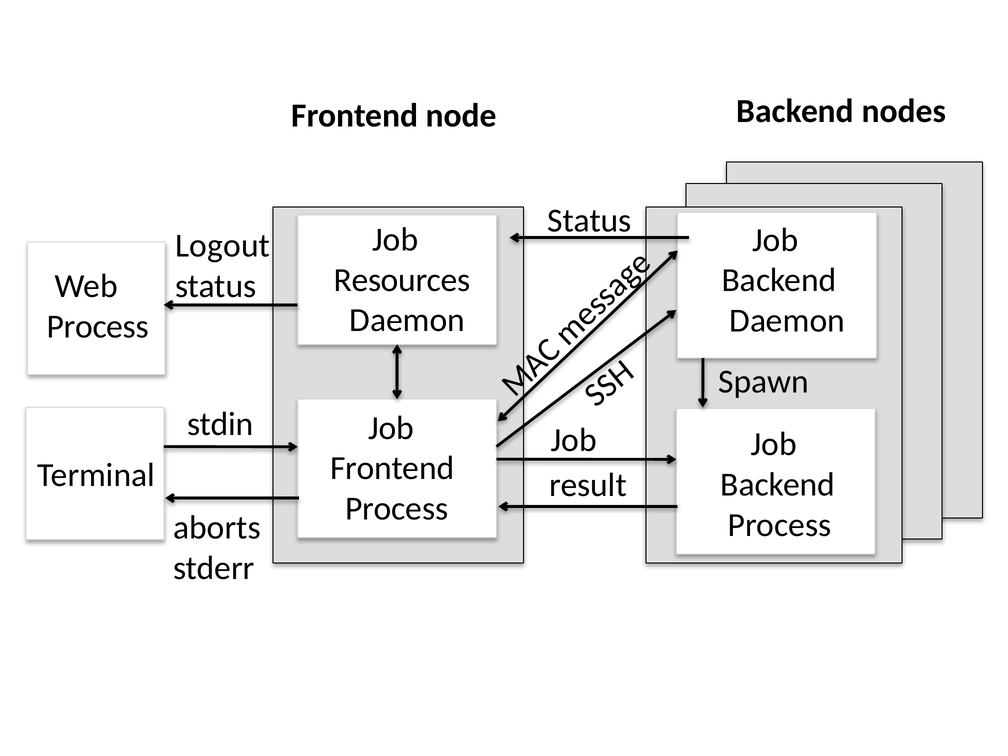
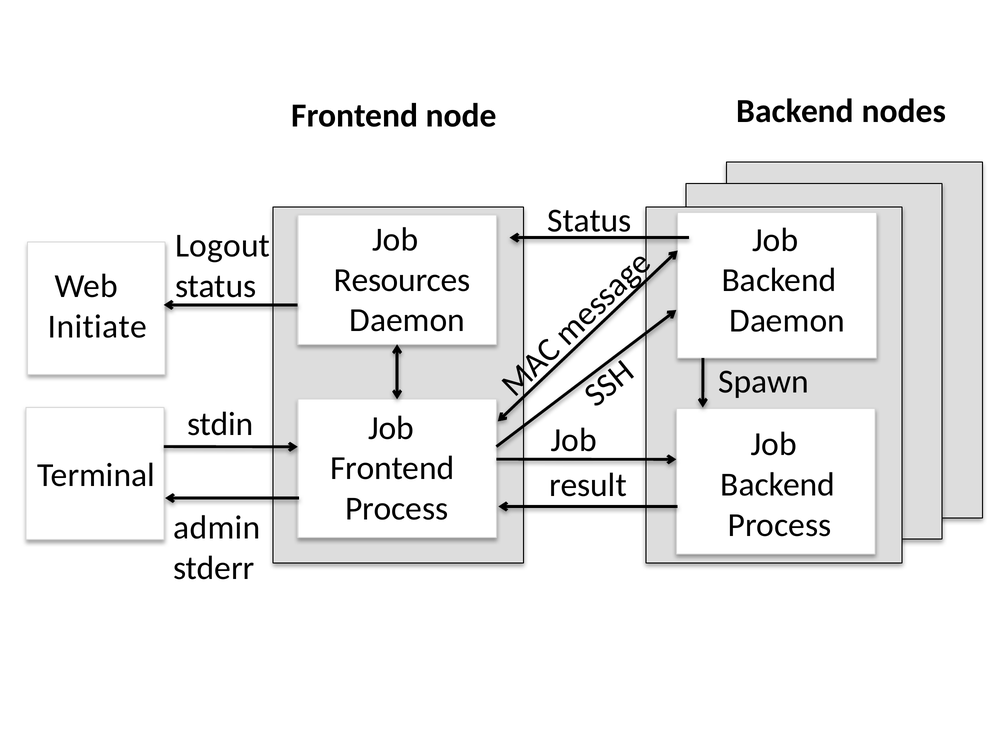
Process: Process -> Initiate (97, 327)
aborts: aborts -> admin (217, 528)
